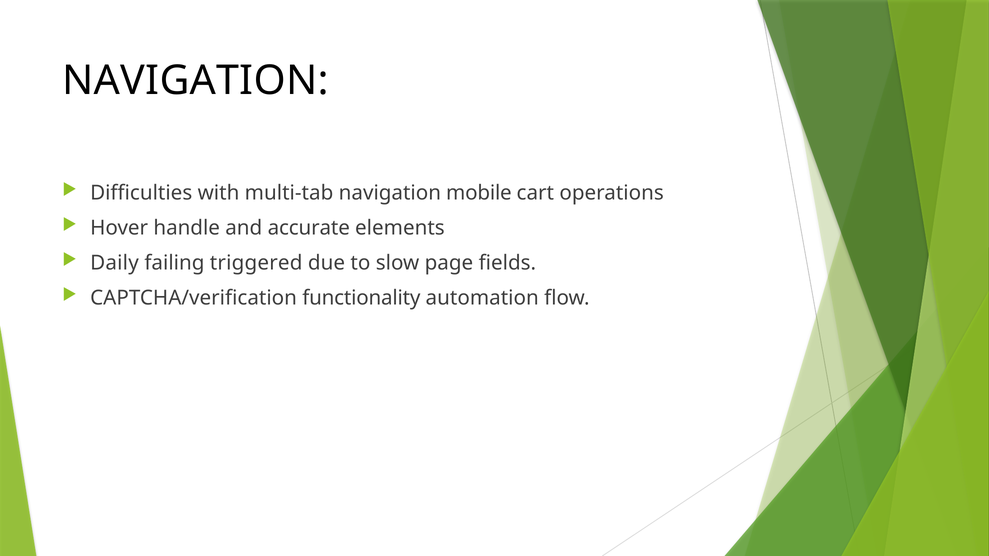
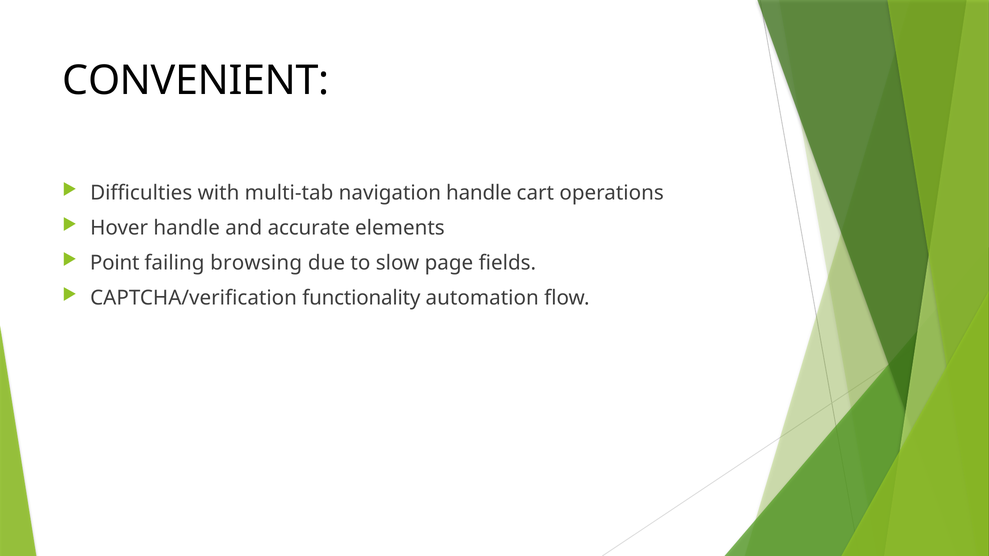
NAVIGATION: NAVIGATION -> CONVENIENT (196, 81)
navigation mobile: mobile -> handle (479, 193)
Daily: Daily -> Point (115, 263)
triggered: triggered -> browsing (256, 263)
